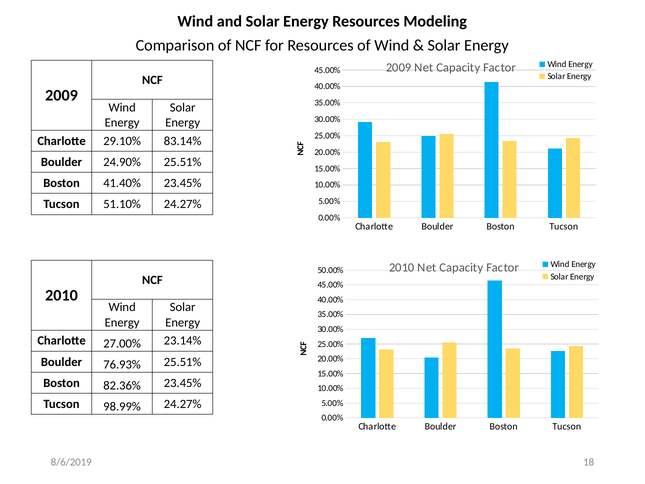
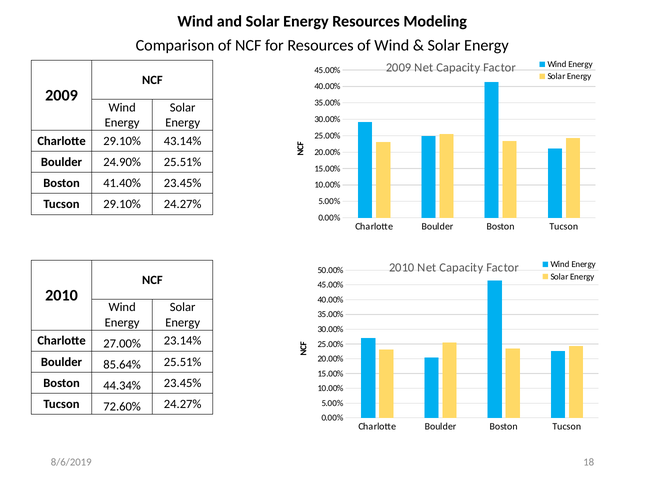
83.14%: 83.14% -> 43.14% (183, 141)
Tucson 51.10%: 51.10% -> 29.10% (122, 204)
76.93%: 76.93% -> 85.64% (122, 364)
82.36%: 82.36% -> 44.34% (122, 386)
98.99%: 98.99% -> 72.60% (122, 407)
